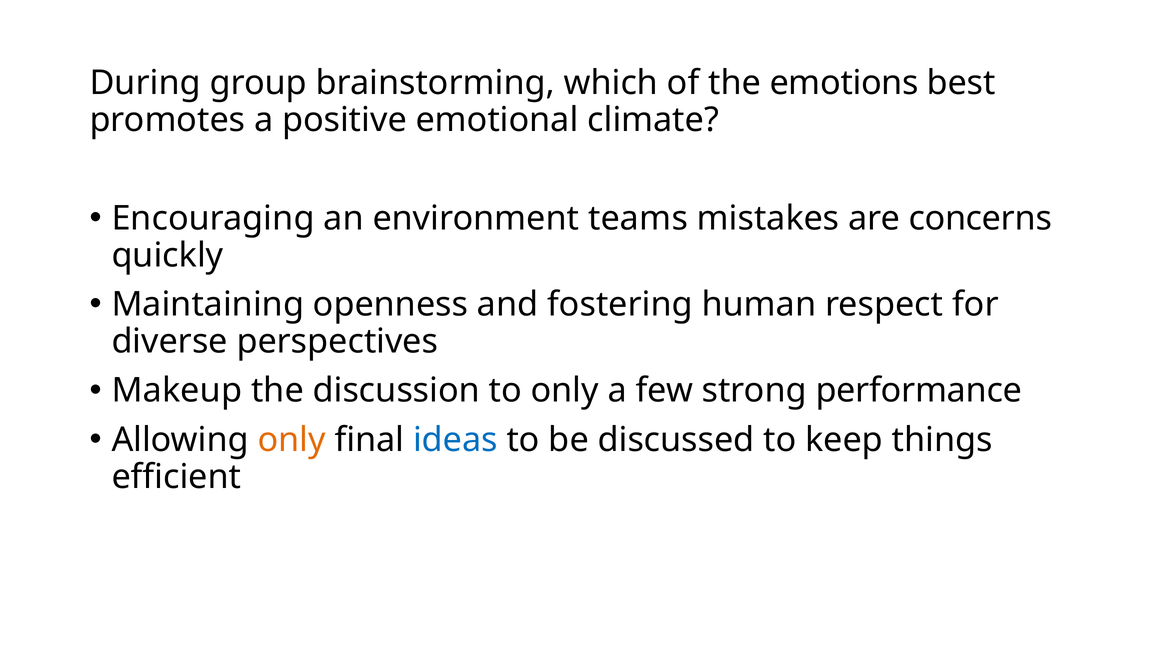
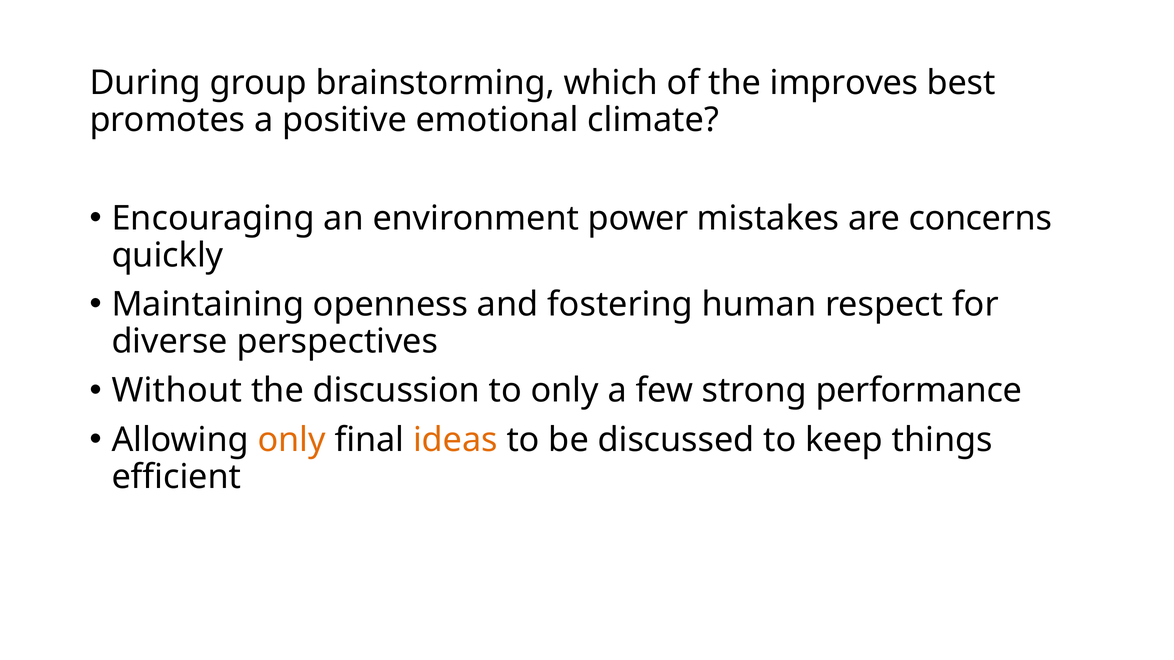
emotions: emotions -> improves (844, 83)
teams: teams -> power (638, 218)
Makeup: Makeup -> Without (177, 391)
ideas colour: blue -> orange (455, 440)
